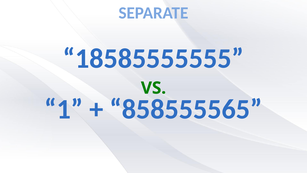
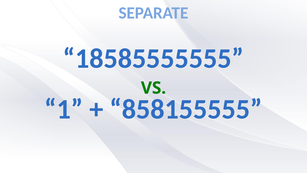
858555565: 858555565 -> 858155555 (186, 109)
